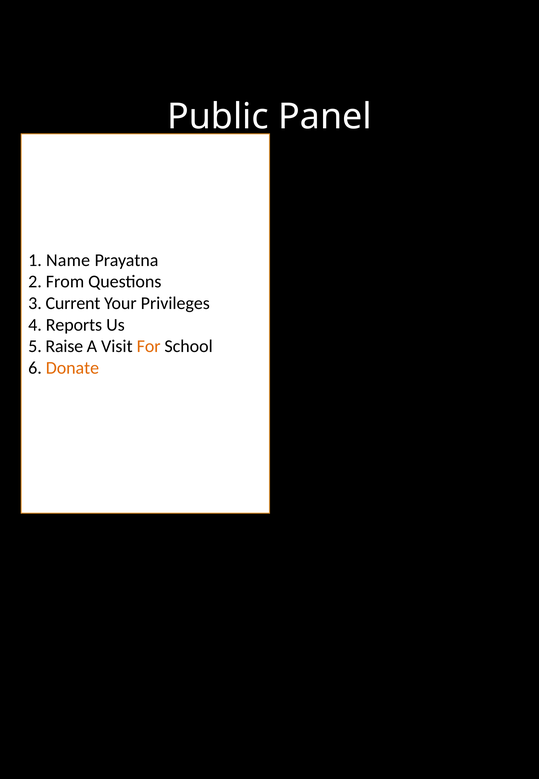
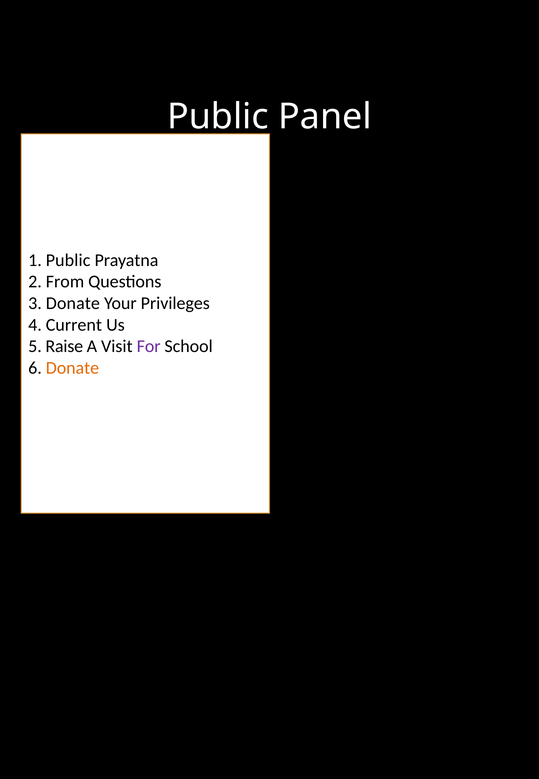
1 Name: Name -> Public (68, 260)
3 Current: Current -> Donate (73, 303)
Reports: Reports -> Current (74, 325)
For colour: orange -> purple (149, 346)
